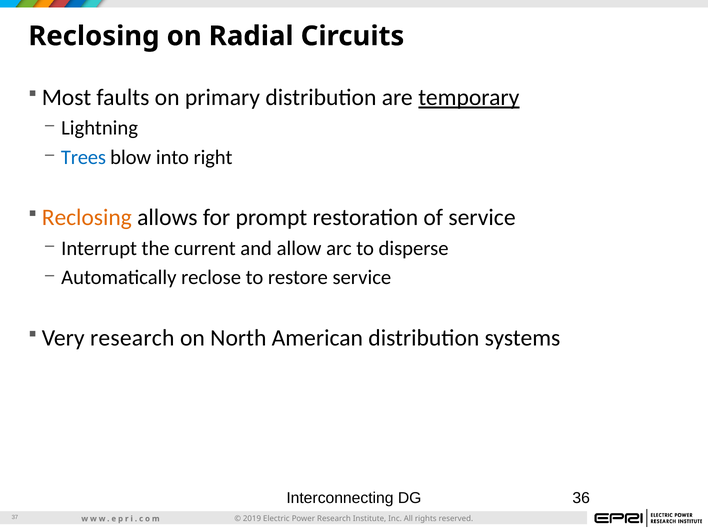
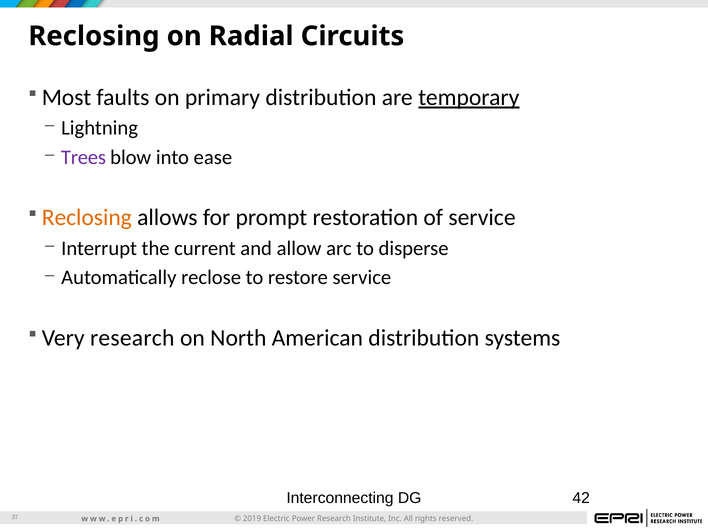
Trees colour: blue -> purple (83, 157)
right: right -> ease (213, 157)
36: 36 -> 42 (581, 498)
